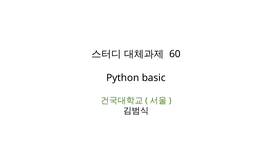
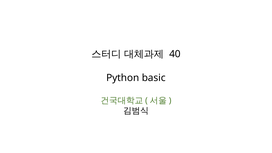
60: 60 -> 40 (175, 54)
